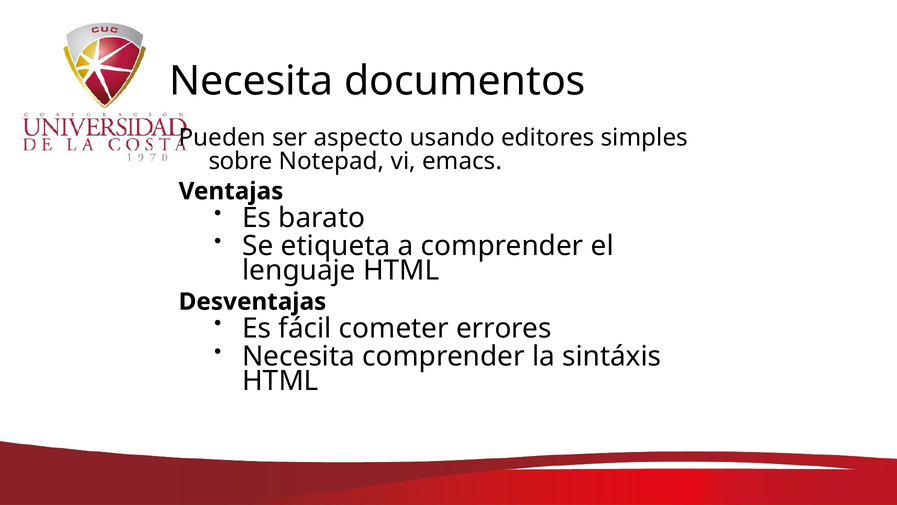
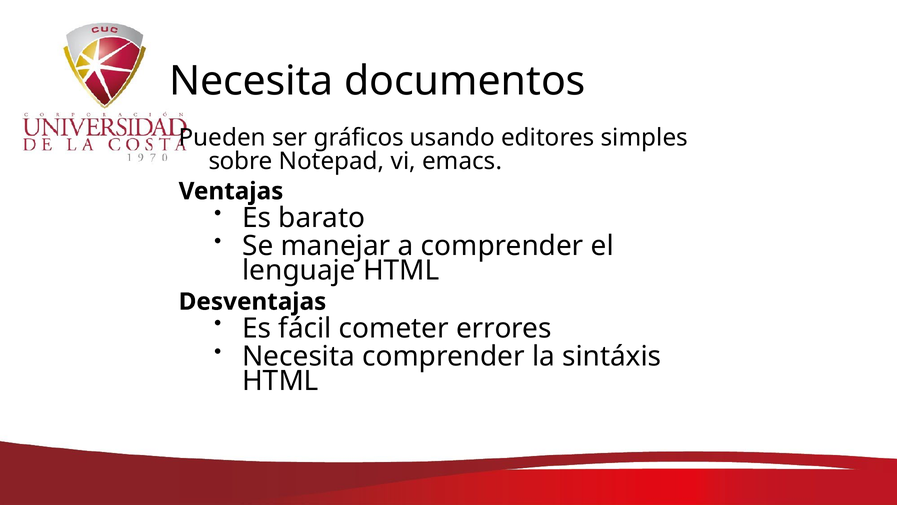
aspecto: aspecto -> gráficos (359, 138)
etiqueta: etiqueta -> manejar (336, 246)
